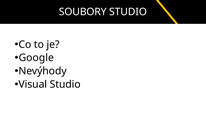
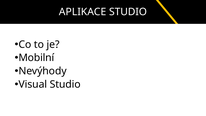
SOUBORY: SOUBORY -> APLIKACE (83, 12)
Google: Google -> Mobilní (36, 58)
